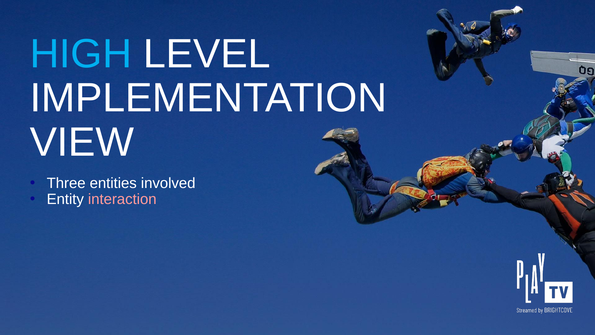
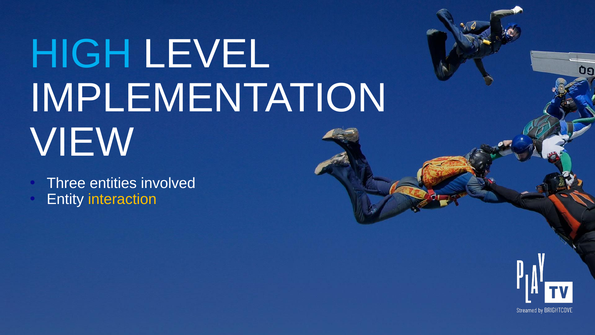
interaction colour: pink -> yellow (122, 199)
